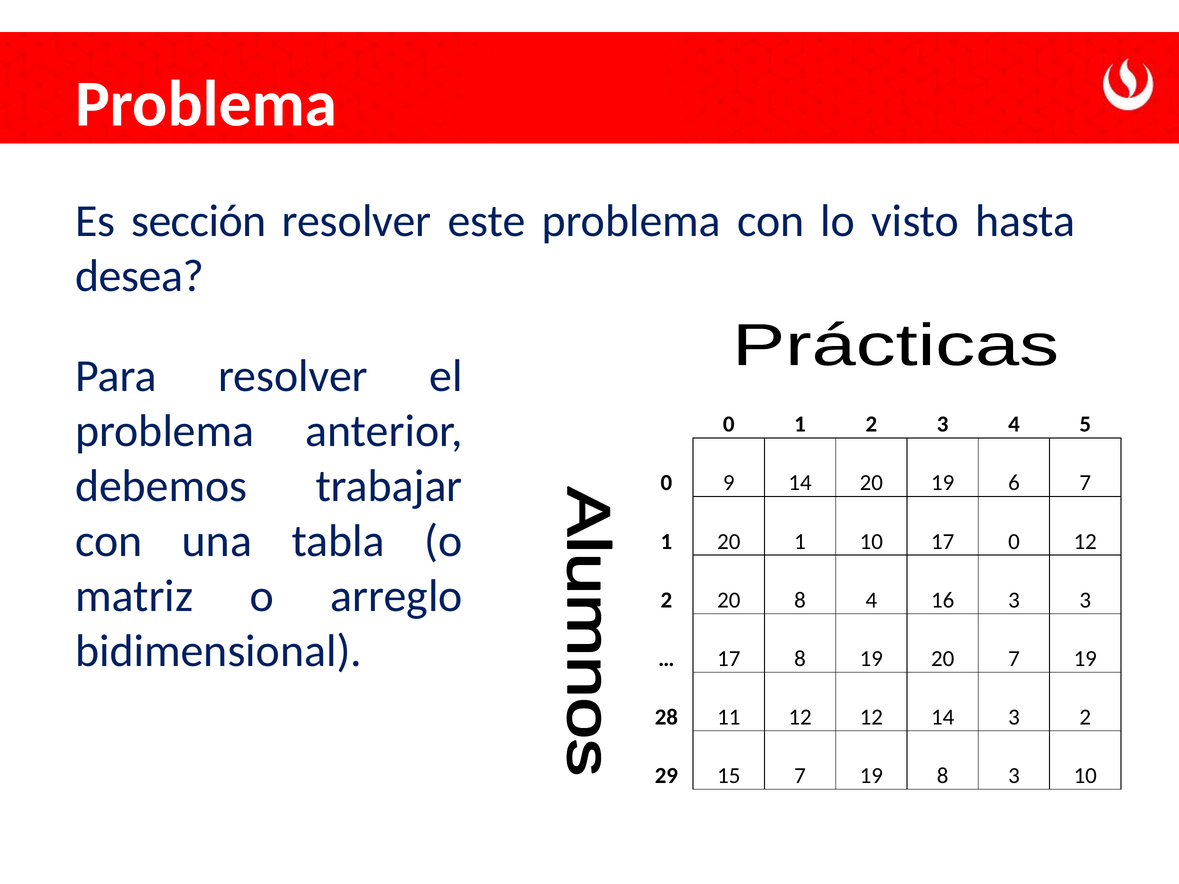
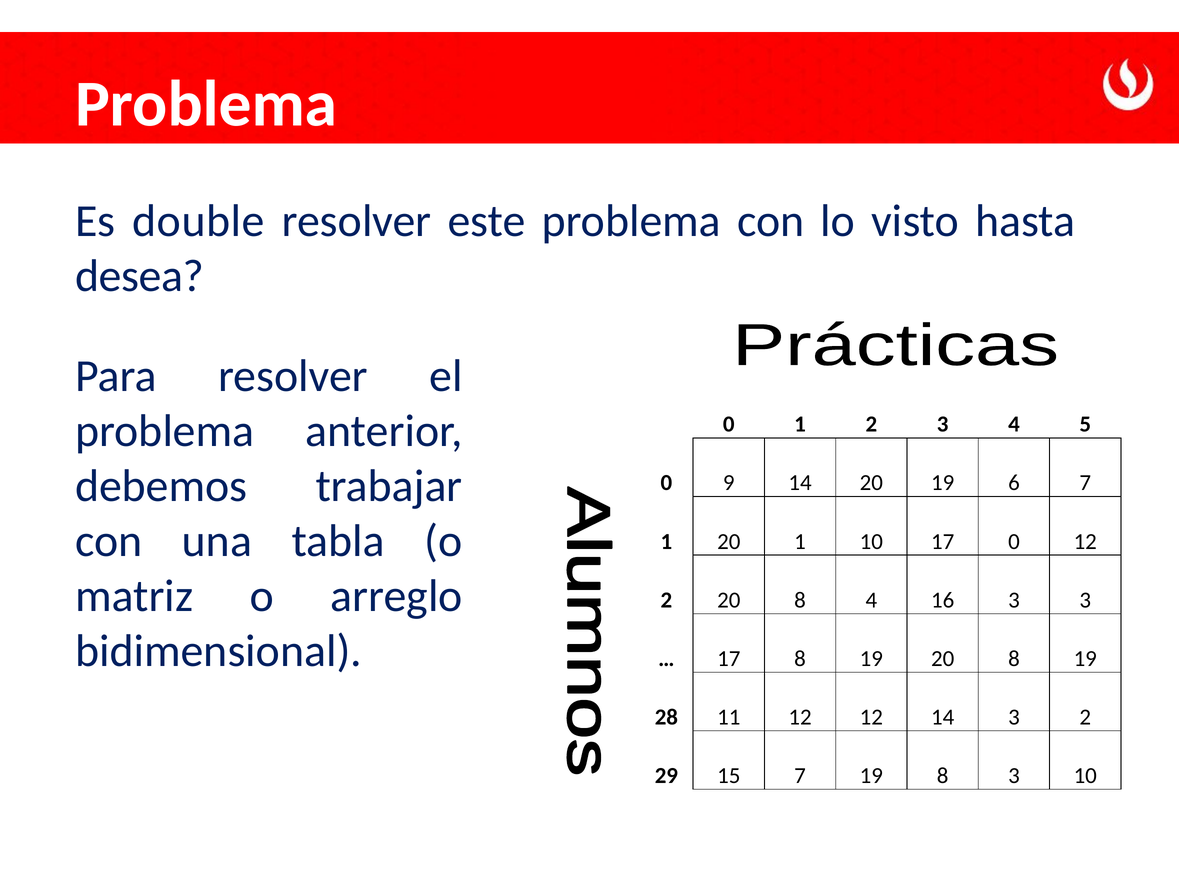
sección: sección -> double (198, 221)
19 20 7: 7 -> 8 (1014, 659)
